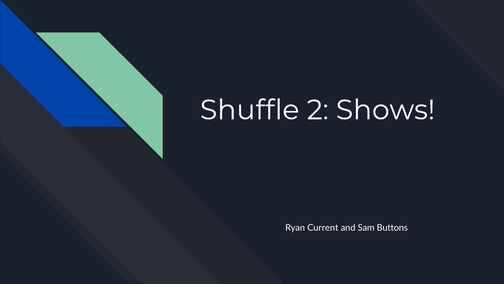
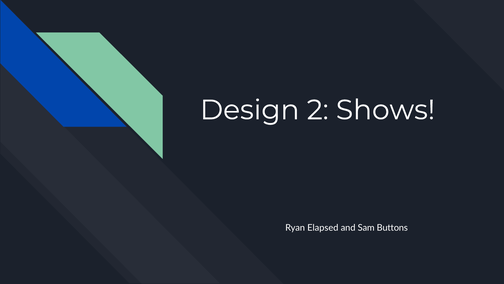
Shuffle: Shuffle -> Design (250, 110)
Current: Current -> Elapsed (323, 227)
